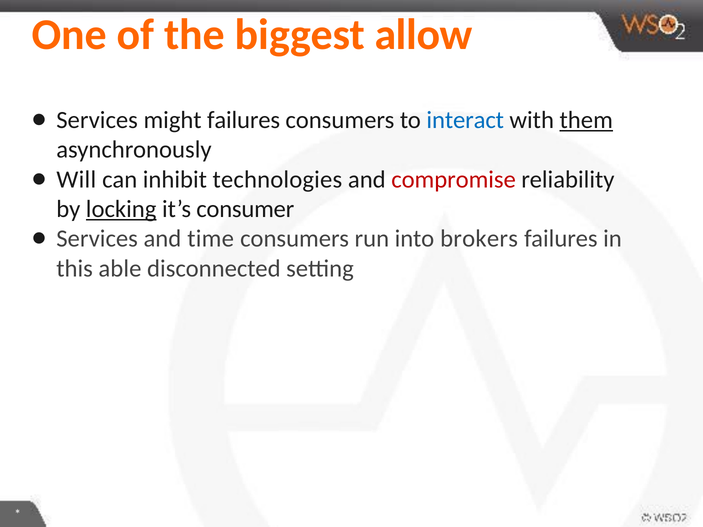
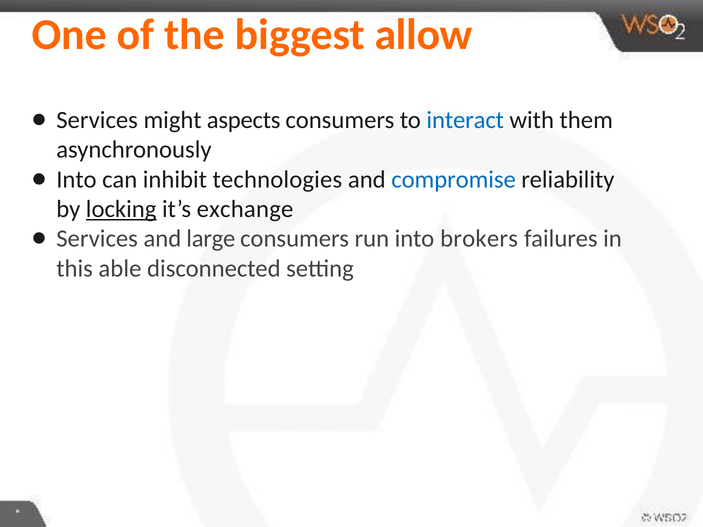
might failures: failures -> aspects (244, 120)
them underline: present -> none (586, 120)
Will: Will -> Into (76, 180)
compromise colour: red -> blue (454, 180)
consumer: consumer -> exchange (245, 209)
time: time -> large (211, 239)
